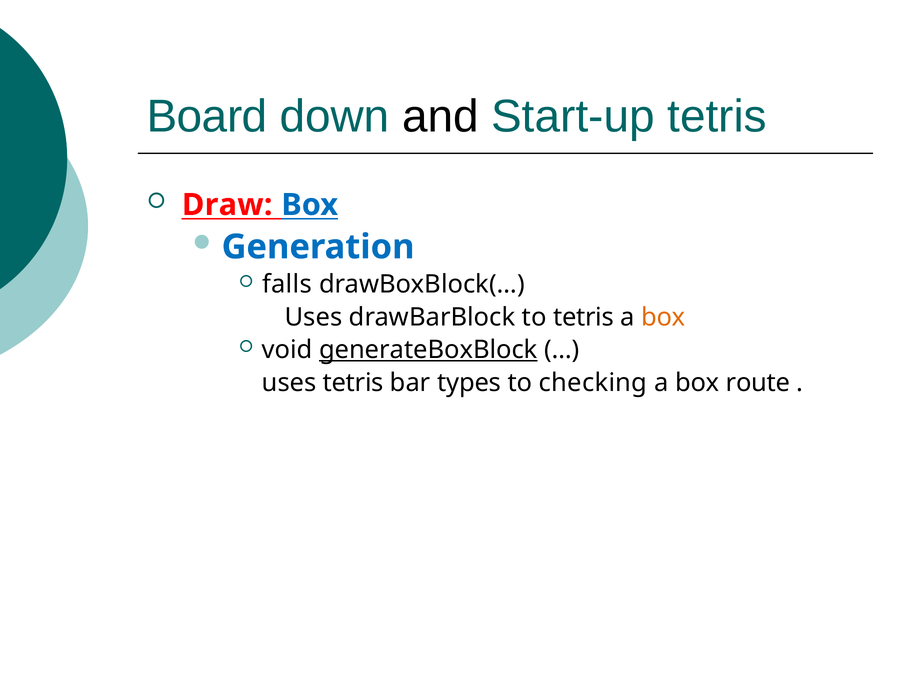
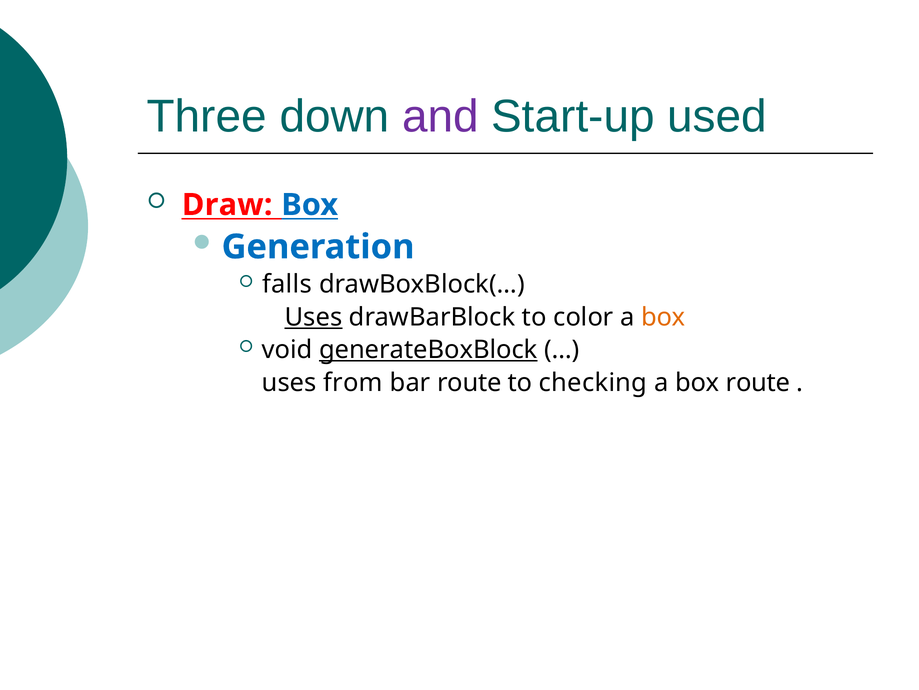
Board: Board -> Three (207, 116)
and colour: black -> purple (440, 116)
Start-up tetris: tetris -> used (717, 116)
Uses underline: none -> present (314, 317)
to tetris: tetris -> color (583, 317)
uses tetris: tetris -> from (353, 382)
bar types: types -> route (469, 382)
